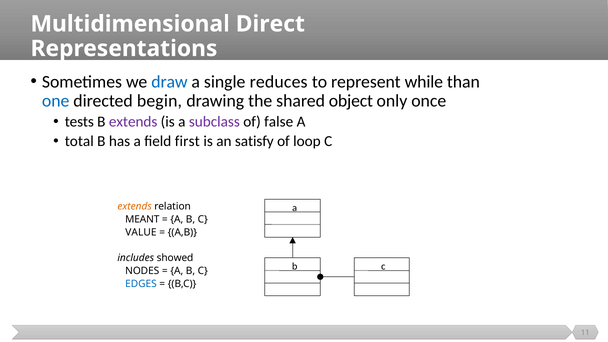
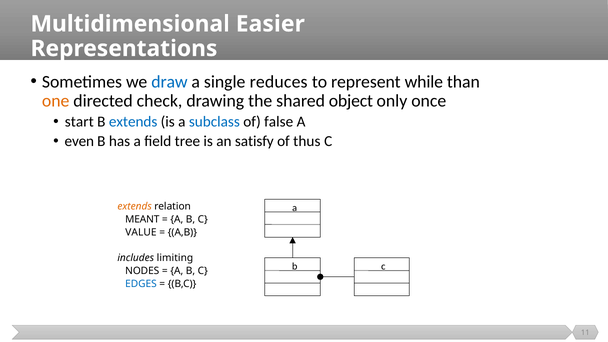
Direct: Direct -> Easier (270, 24)
one colour: blue -> orange (56, 101)
begin: begin -> check (160, 101)
tests: tests -> start (79, 122)
extends colour: purple -> blue (133, 122)
subclass colour: purple -> blue (214, 122)
total: total -> even (79, 141)
first: first -> tree (187, 141)
loop: loop -> thus (307, 141)
showed: showed -> limiting (175, 258)
